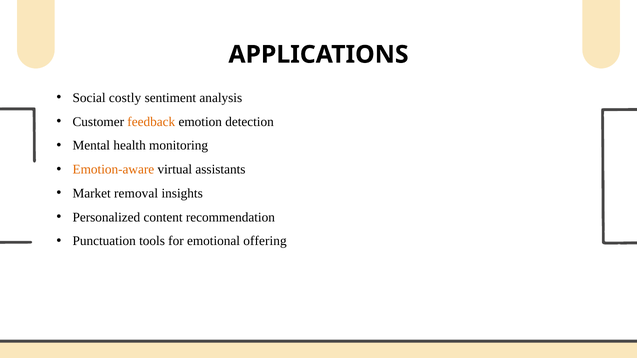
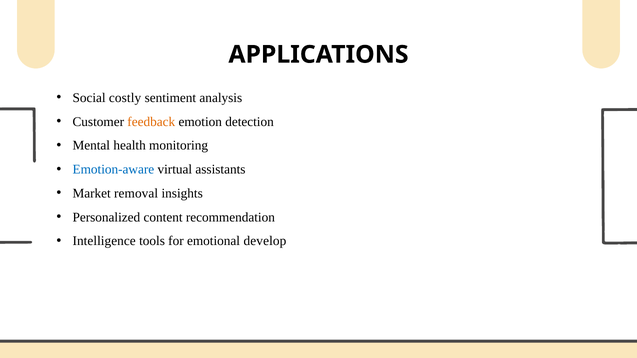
Emotion-aware colour: orange -> blue (113, 170)
Punctuation: Punctuation -> Intelligence (104, 241)
offering: offering -> develop (265, 241)
